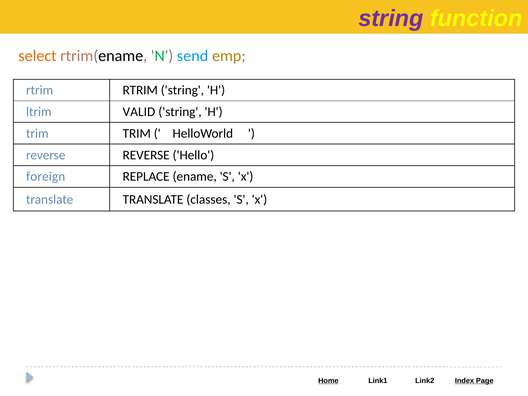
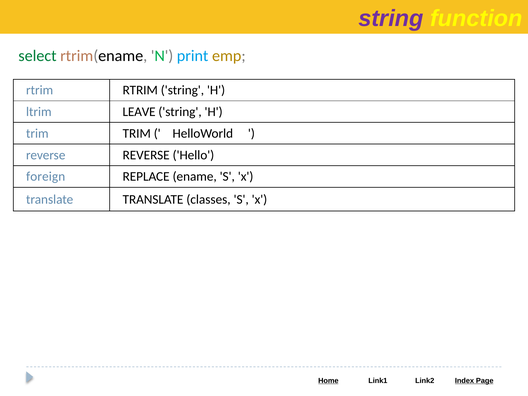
select colour: orange -> green (37, 56)
send: send -> print (193, 56)
VALID: VALID -> LEAVE (139, 112)
